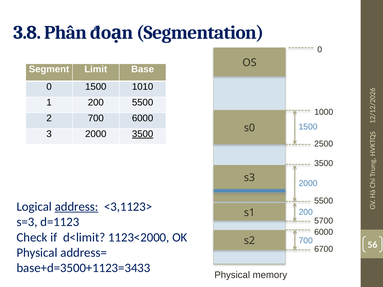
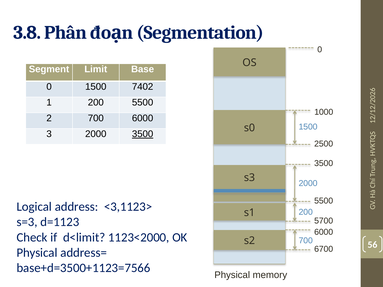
1010: 1010 -> 7402 (143, 87)
address underline: present -> none (77, 207)
base+d=3500+1123=3433: base+d=3500+1123=3433 -> base+d=3500+1123=7566 (83, 268)
